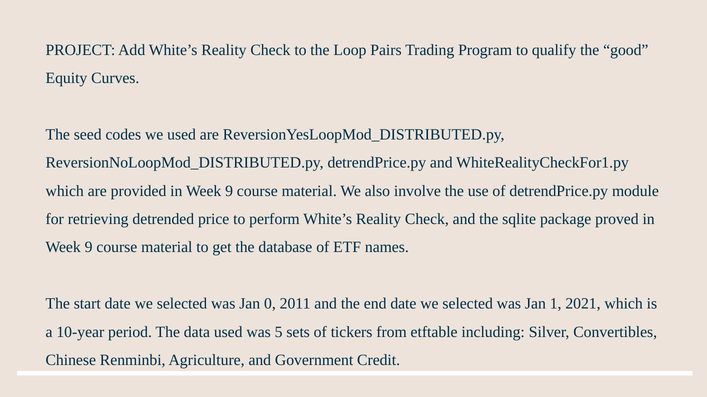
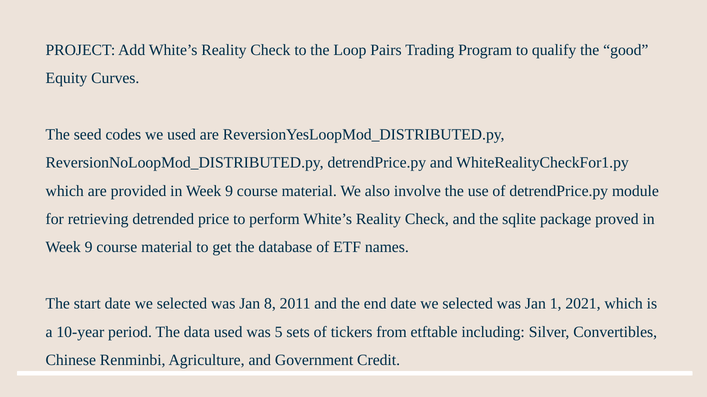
0: 0 -> 8 (270, 304)
